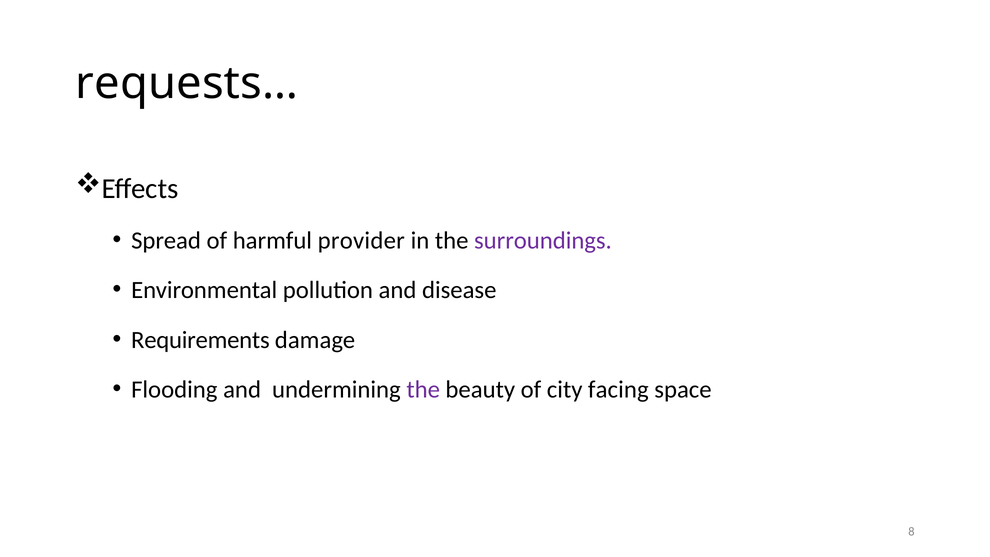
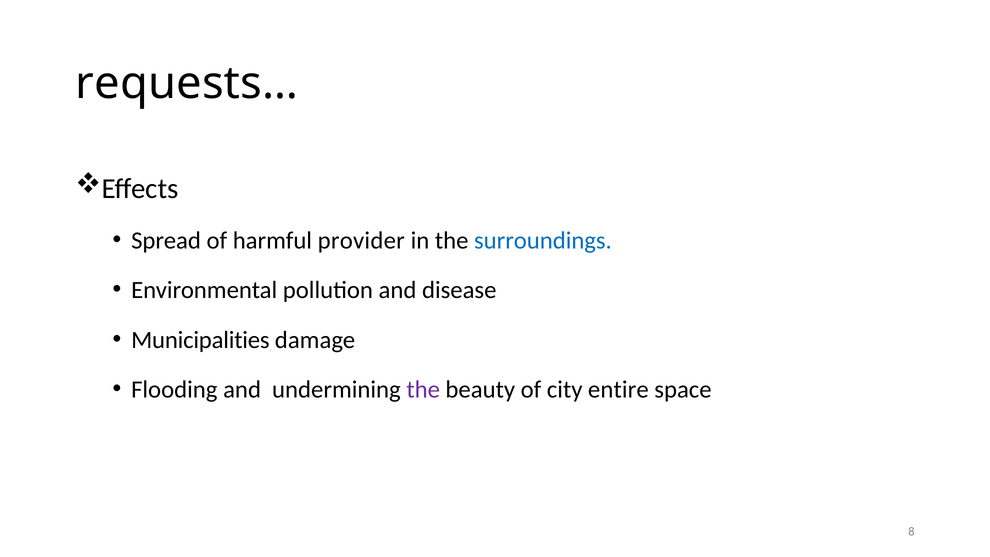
surroundings colour: purple -> blue (543, 240)
Requirements: Requirements -> Municipalities (200, 340)
facing: facing -> entire (618, 389)
